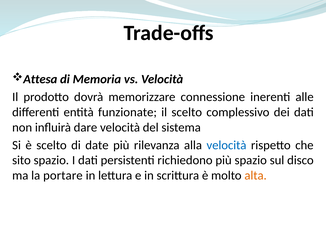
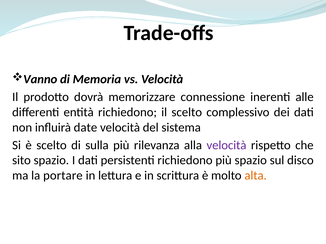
Attesa: Attesa -> Vanno (40, 79)
entità funzionate: funzionate -> richiedono (127, 112)
dare: dare -> date (85, 128)
date: date -> sulla (97, 145)
velocità colour: blue -> purple (226, 145)
